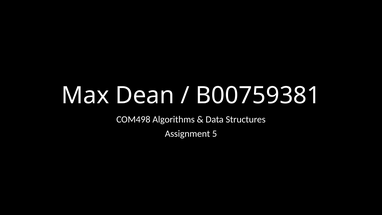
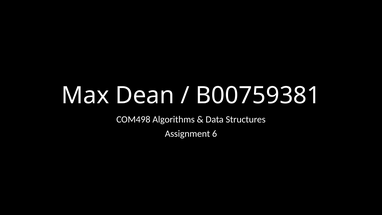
5: 5 -> 6 (215, 134)
